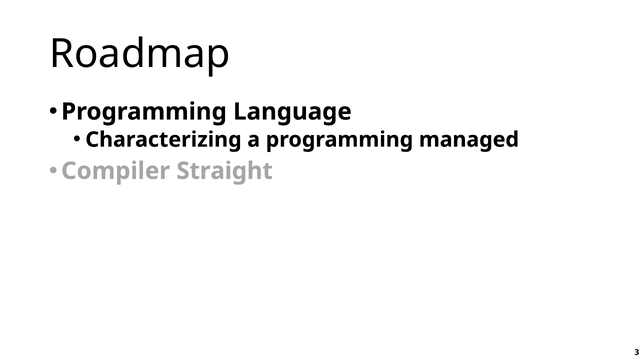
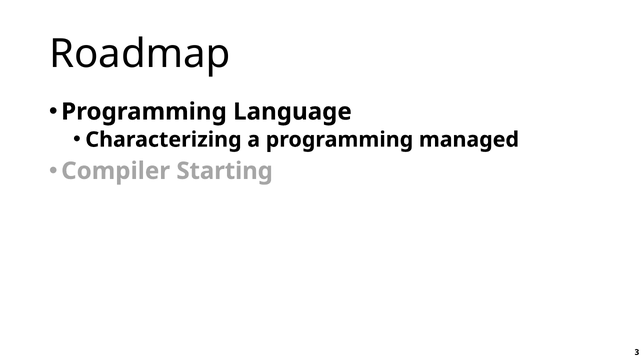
Straight: Straight -> Starting (225, 171)
